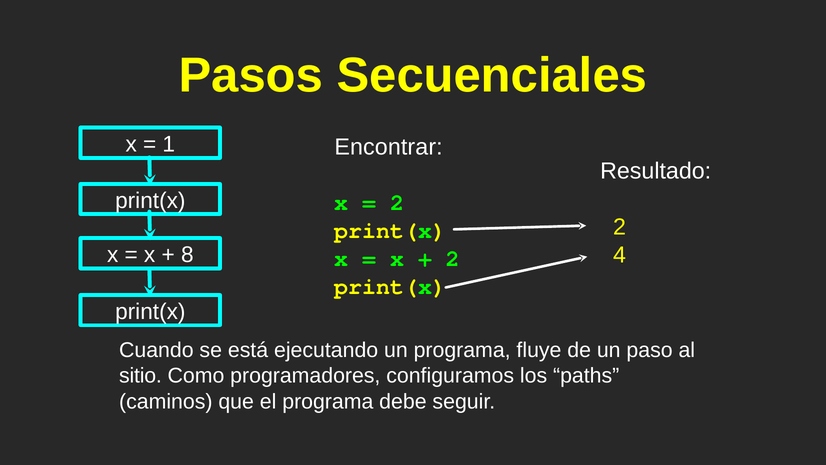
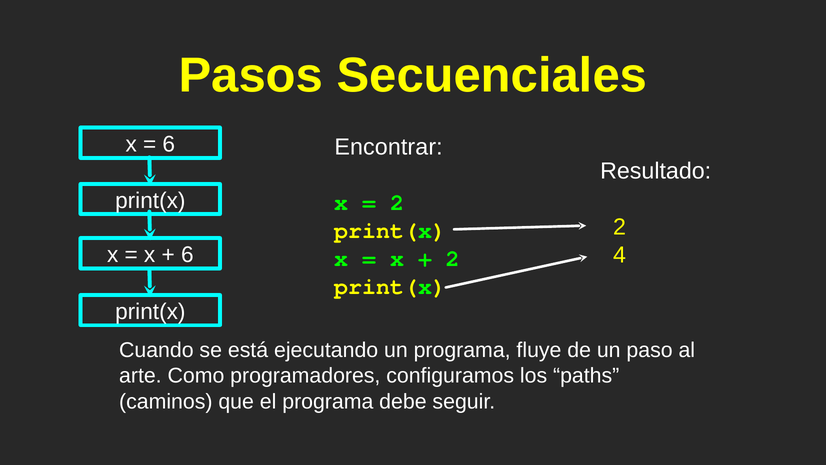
1: 1 -> 6 (169, 144)
8: 8 -> 6 (187, 255)
sitio: sitio -> arte (140, 376)
